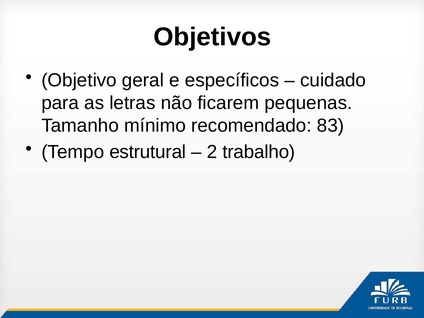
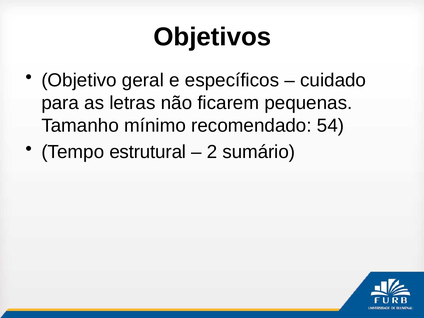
83: 83 -> 54 (331, 126)
trabalho: trabalho -> sumário (259, 152)
